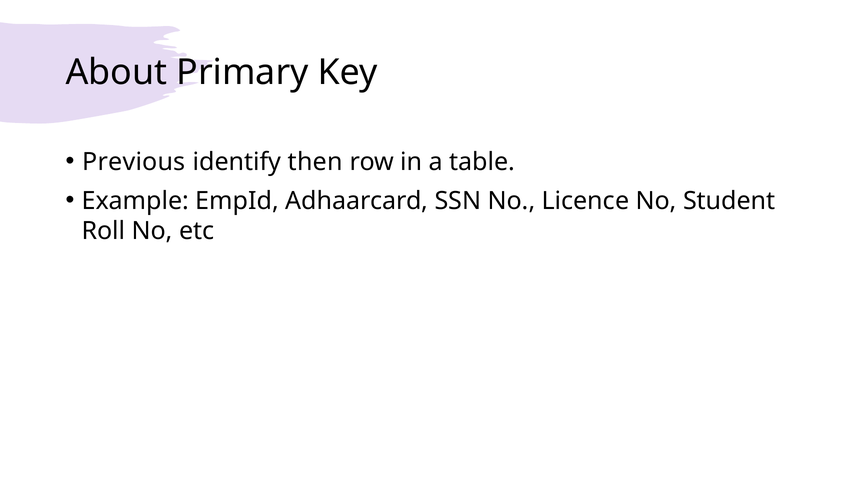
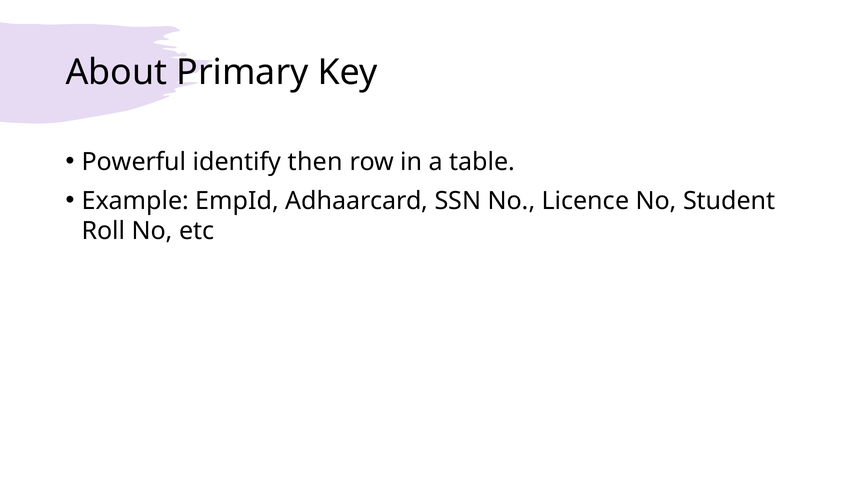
Previous: Previous -> Powerful (134, 162)
